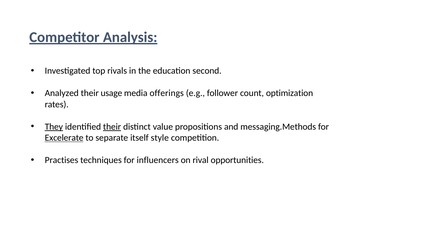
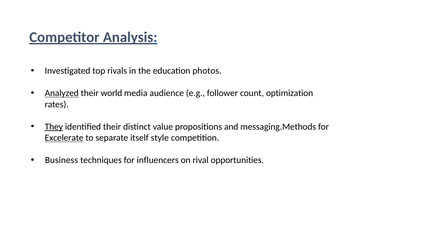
second: second -> photos (207, 71)
Analyzed underline: none -> present (62, 93)
usage: usage -> world (111, 93)
offerings: offerings -> audience (167, 93)
their underline: present -> none (112, 127)
Practises: Practises -> Business (61, 160)
